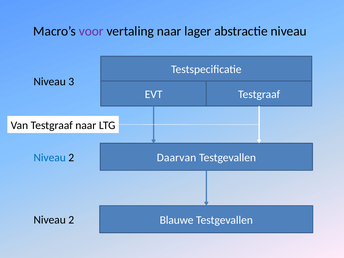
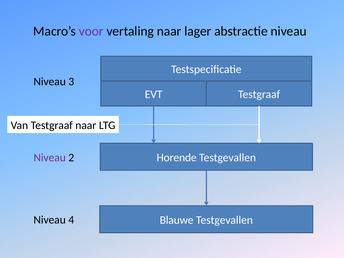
Niveau colour: blue -> purple (50, 158)
Daarvan: Daarvan -> Horende (177, 158)
2: 2 -> 4 (71, 220)
